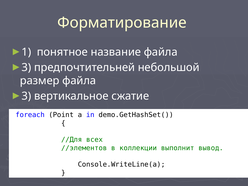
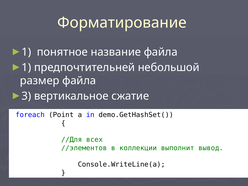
3: 3 -> 1 (26, 67)
